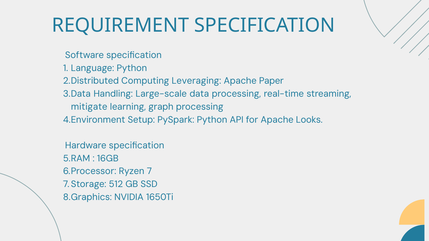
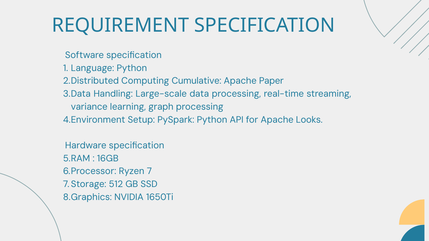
Leveraging: Leveraging -> Cumulative (196, 81)
mitigate: mitigate -> variance (89, 107)
